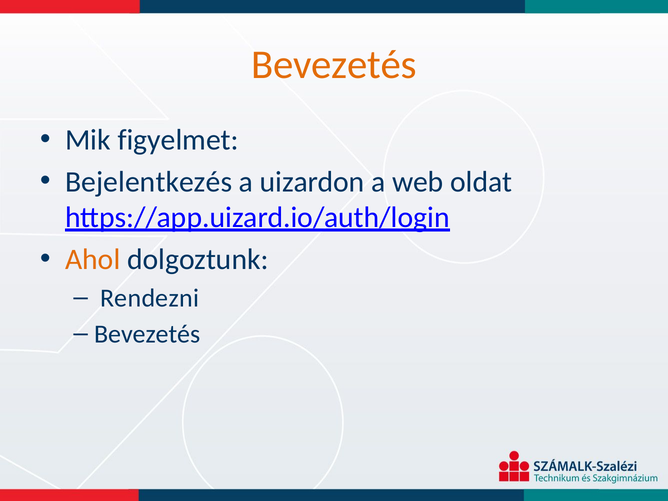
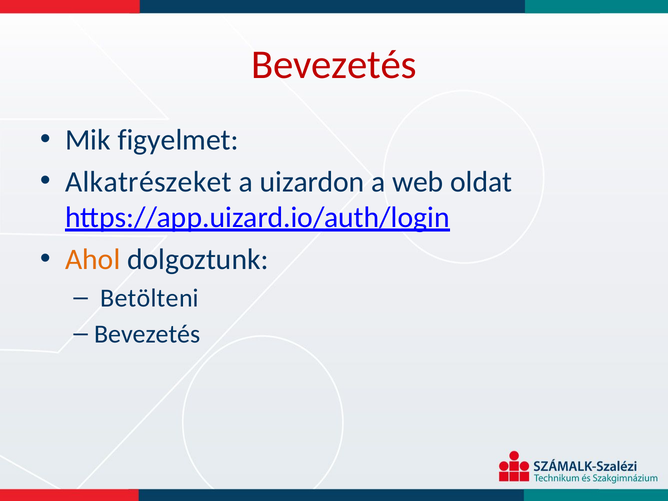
Bevezetés colour: orange -> red (334, 65)
Bejelentkezés: Bejelentkezés -> Alkatrészeket (149, 182)
Rendezni: Rendezni -> Betölteni (150, 298)
